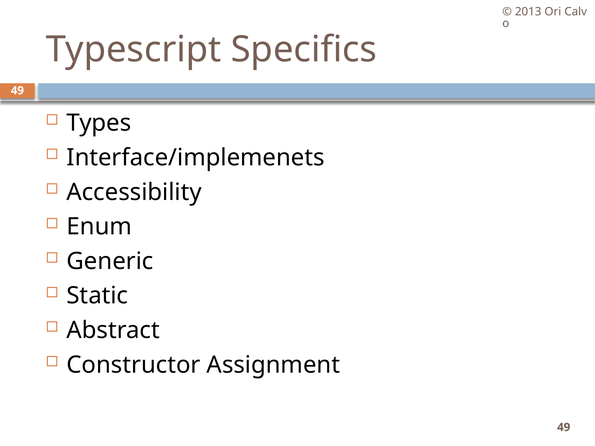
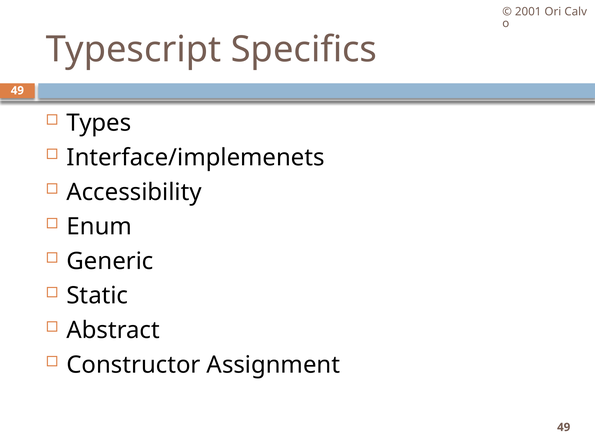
2013: 2013 -> 2001 (528, 12)
